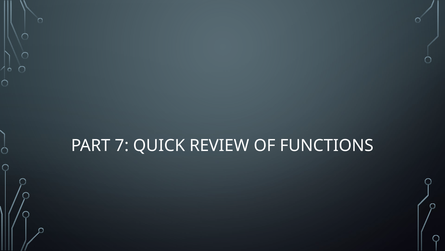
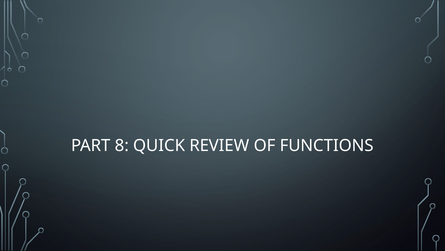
7: 7 -> 8 (122, 145)
